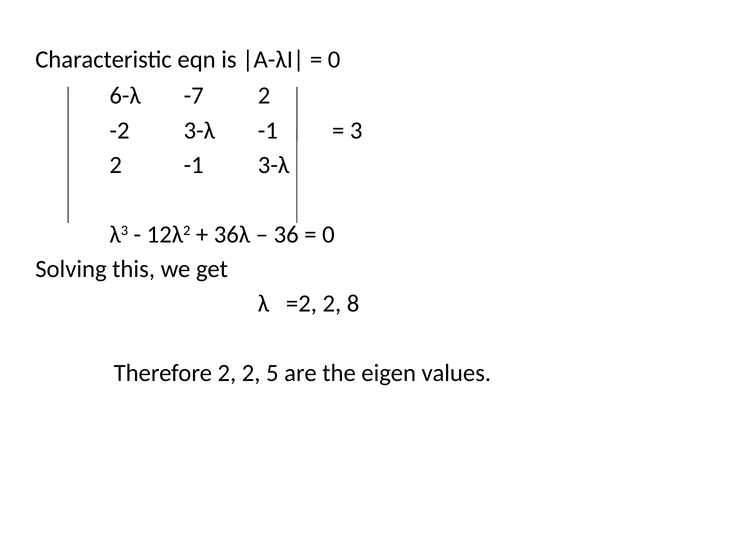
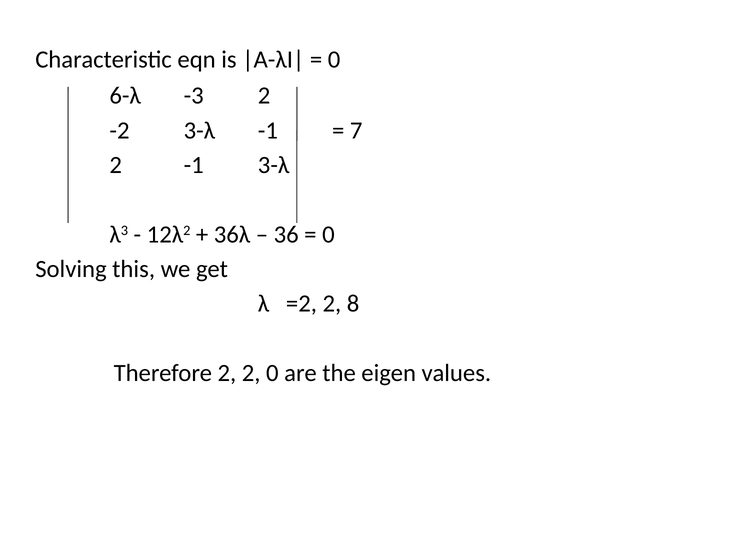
-7: -7 -> -3 (194, 96)
3: 3 -> 7 (356, 130)
2 5: 5 -> 0 (272, 373)
